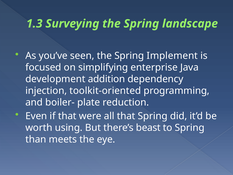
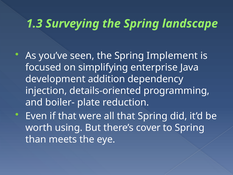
toolkit-oriented: toolkit-oriented -> details-oriented (105, 91)
beast: beast -> cover (148, 127)
